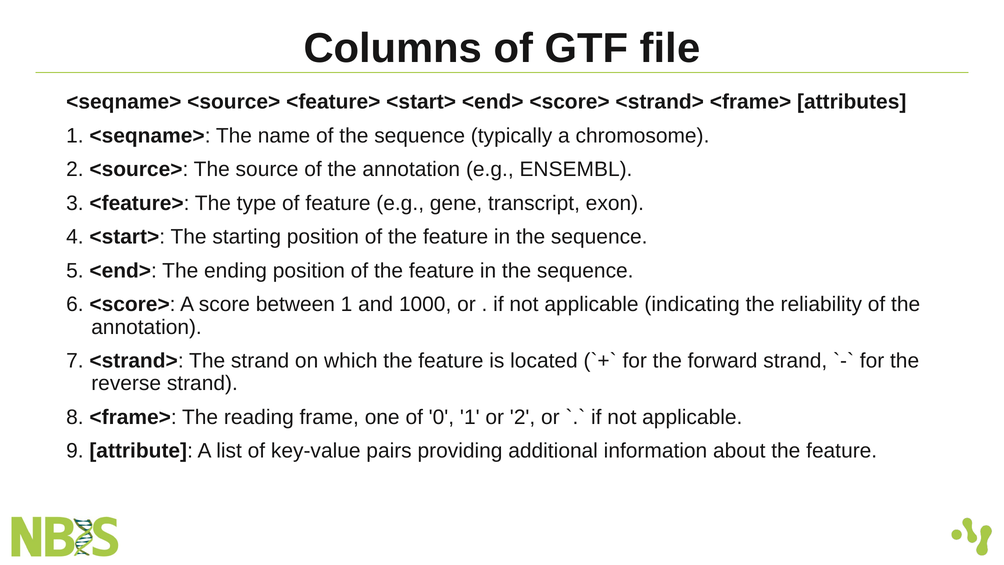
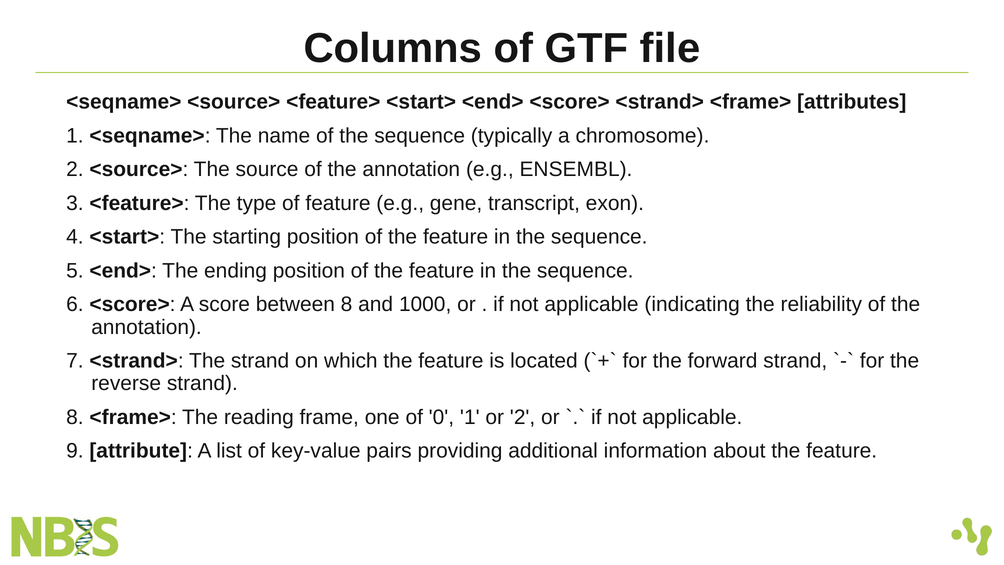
between 1: 1 -> 8 (347, 304)
